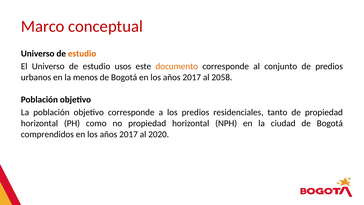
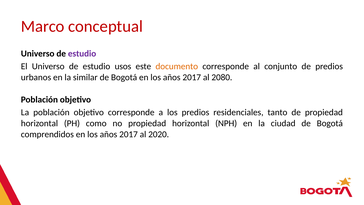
estudio colour: orange -> purple (82, 54)
menos: menos -> similar (85, 77)
2058: 2058 -> 2080 (222, 77)
